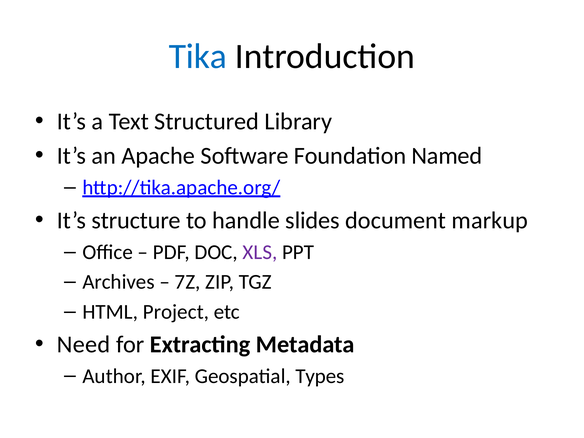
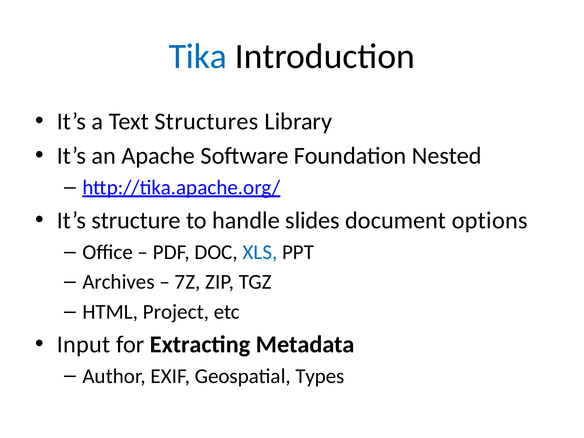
Structured: Structured -> Structures (207, 121)
Named: Named -> Nested (447, 156)
markup: markup -> options (490, 221)
XLS colour: purple -> blue (260, 252)
Need: Need -> Input (84, 344)
